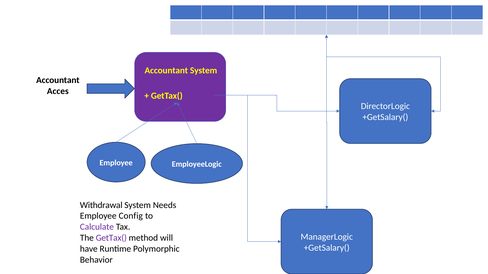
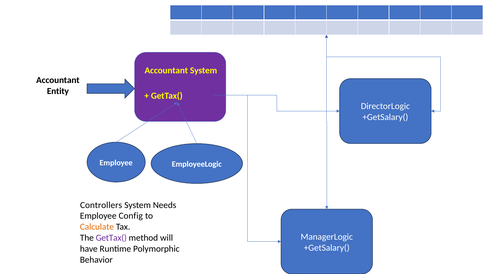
Acces: Acces -> Entity (58, 91)
Withdrawal: Withdrawal -> Controllers (101, 205)
Calculate colour: purple -> orange (97, 227)
